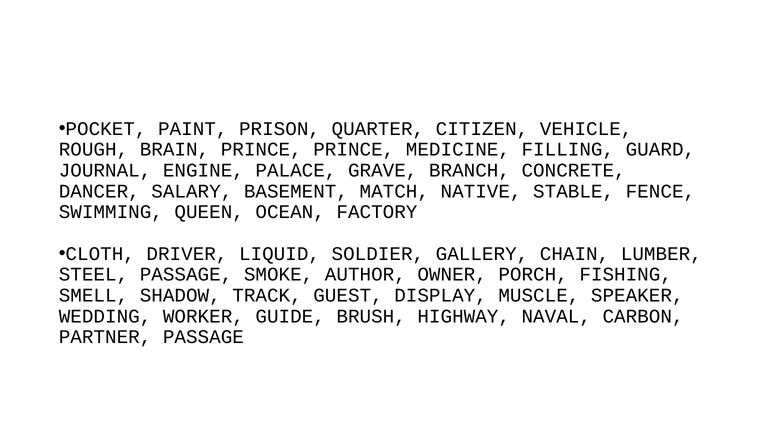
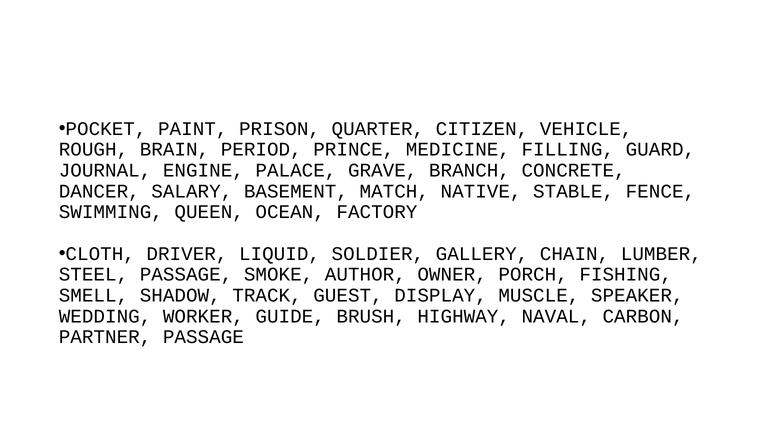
BRAIN PRINCE: PRINCE -> PERIOD (261, 149)
